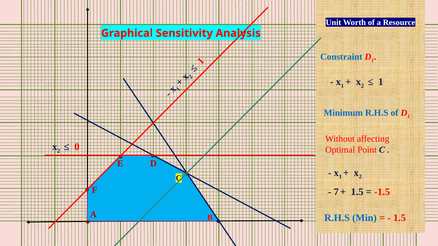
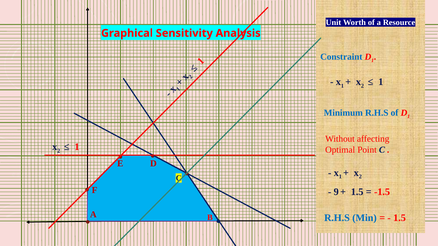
0: 0 -> 1 (77, 147)
7: 7 -> 9 (336, 192)
